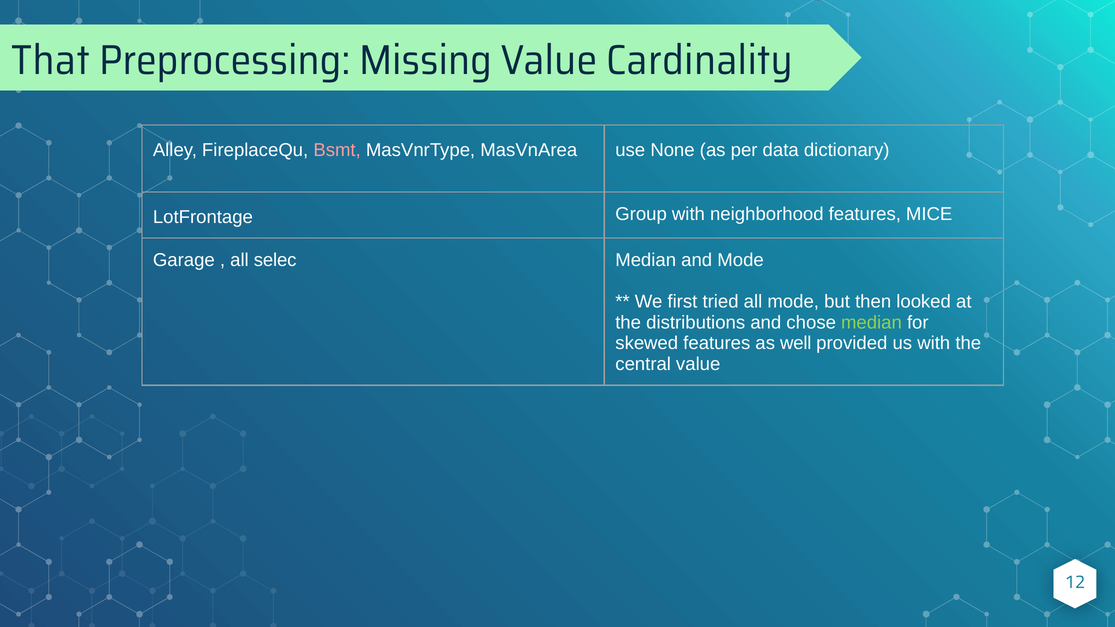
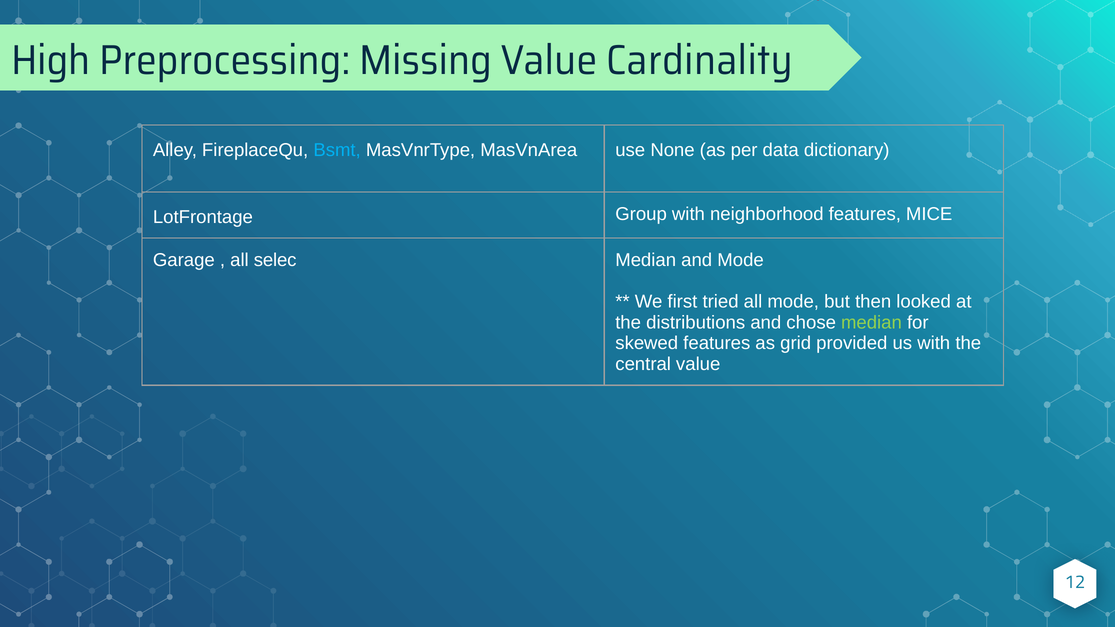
That: That -> High (51, 60)
Bsmt colour: pink -> light blue (337, 150)
well: well -> grid (796, 343)
